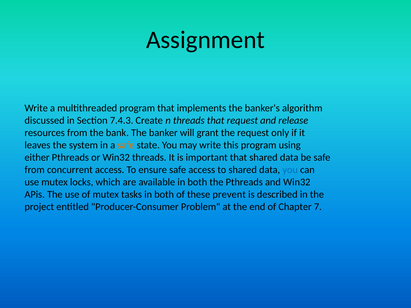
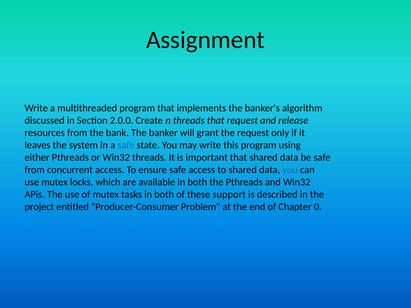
7.4.3: 7.4.3 -> 2.0.0 (122, 121)
safe colour: orange -> blue (126, 145)
prevent: prevent -> support (229, 195)
7: 7 -> 0 (318, 207)
